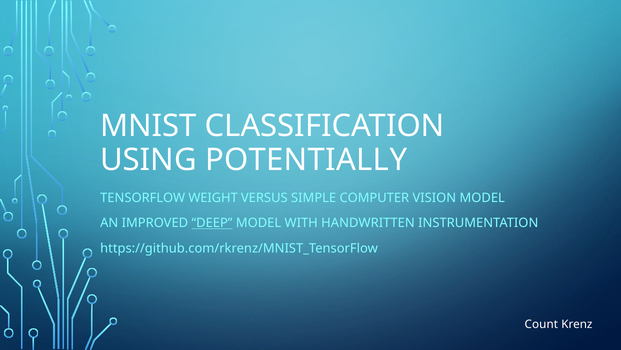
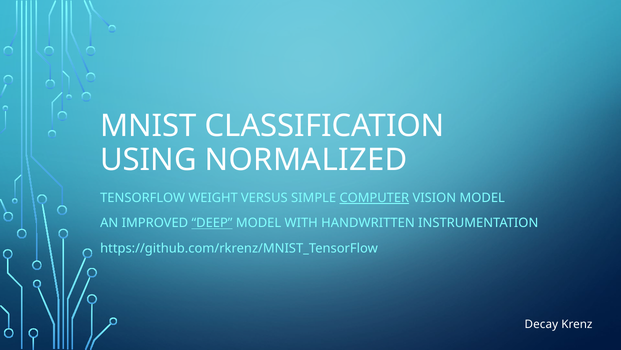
POTENTIALLY: POTENTIALLY -> NORMALIZED (306, 159)
COMPUTER underline: none -> present (374, 198)
Count: Count -> Decay (541, 324)
